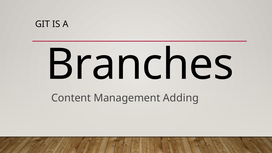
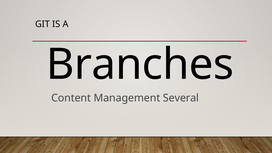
Adding: Adding -> Several (181, 98)
